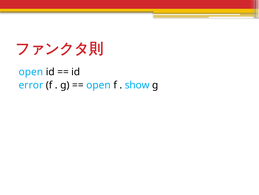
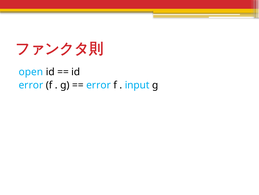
open: open -> error (98, 85)
show: show -> input (137, 85)
